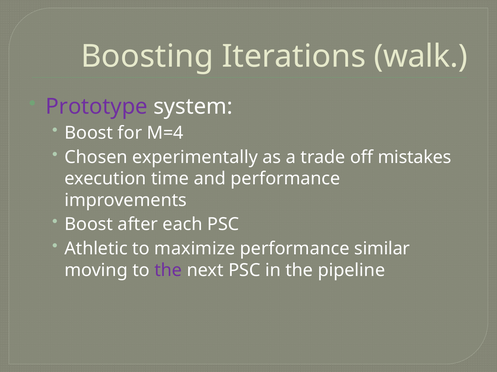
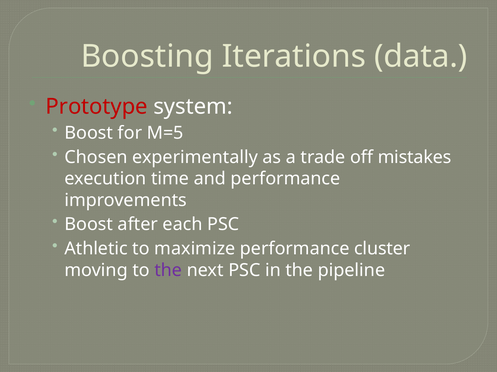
walk: walk -> data (421, 57)
Prototype colour: purple -> red (97, 107)
M=4: M=4 -> M=5 (165, 133)
similar: similar -> cluster (382, 249)
